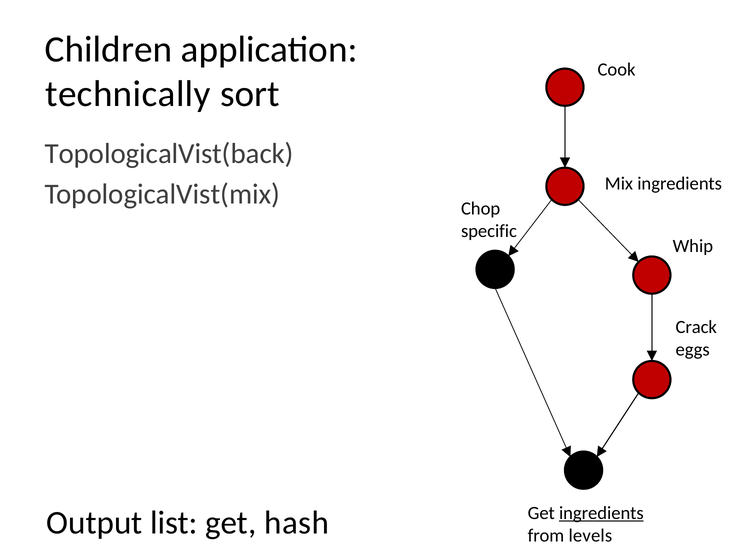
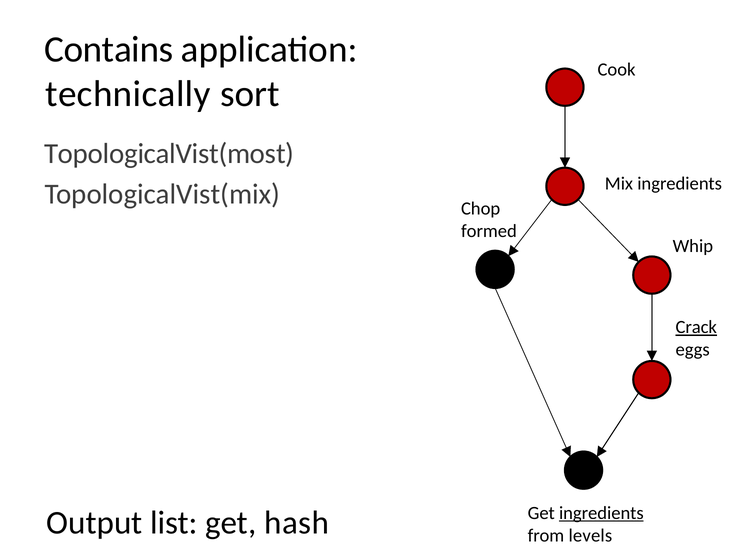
Children: Children -> Contains (109, 49)
TopologicalVist(back: TopologicalVist(back -> TopologicalVist(most (169, 153)
specific: specific -> formed (489, 231)
Crack underline: none -> present (696, 327)
